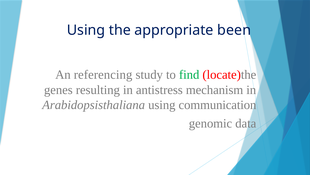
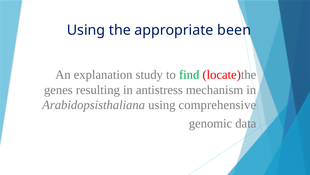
referencing: referencing -> explanation (103, 74)
communication: communication -> comprehensive (217, 105)
